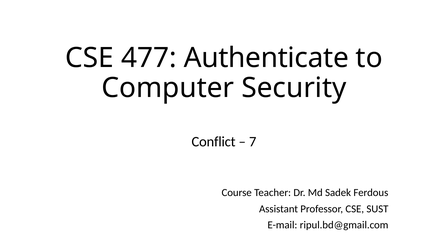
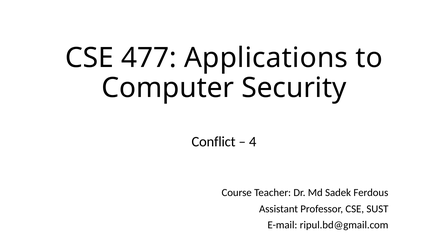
Authenticate: Authenticate -> Applications (266, 58)
7: 7 -> 4 (253, 142)
